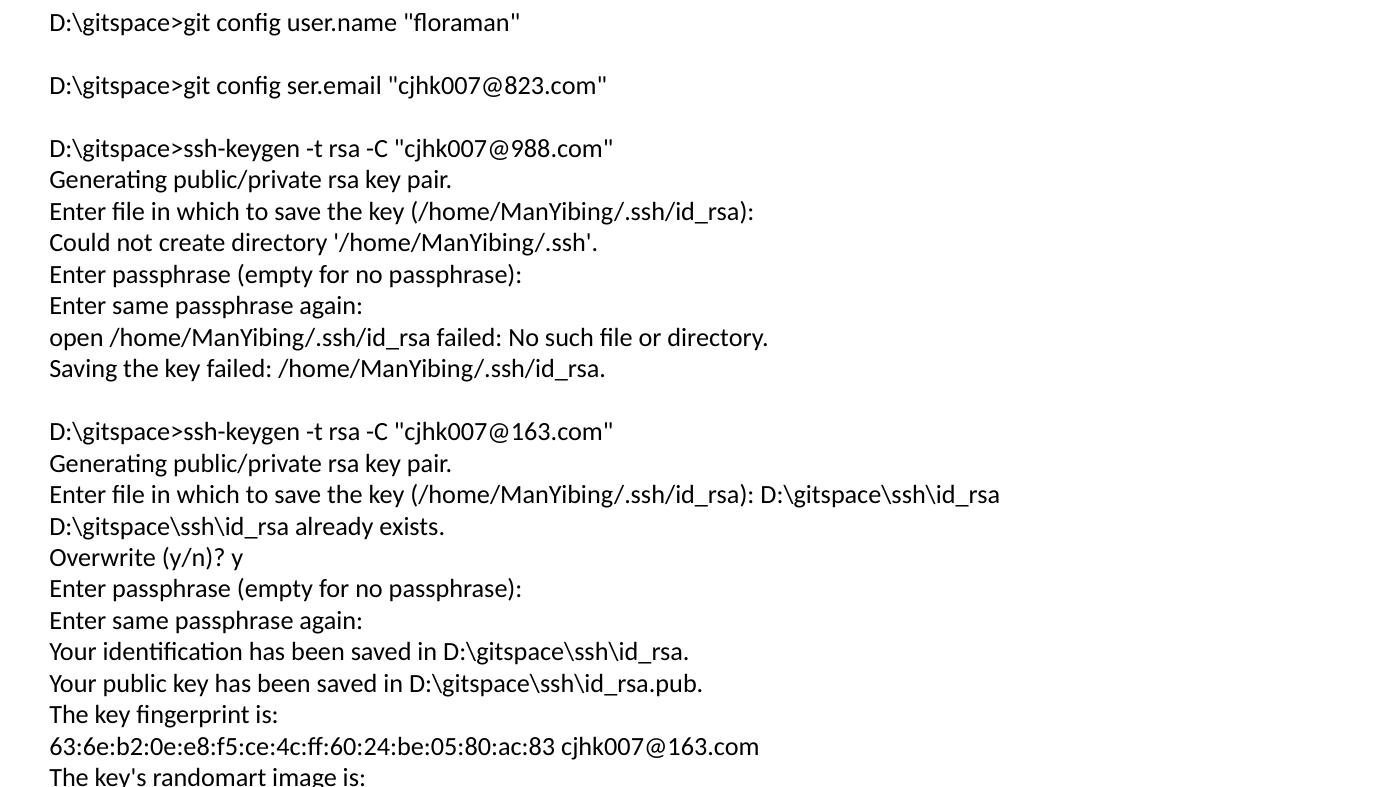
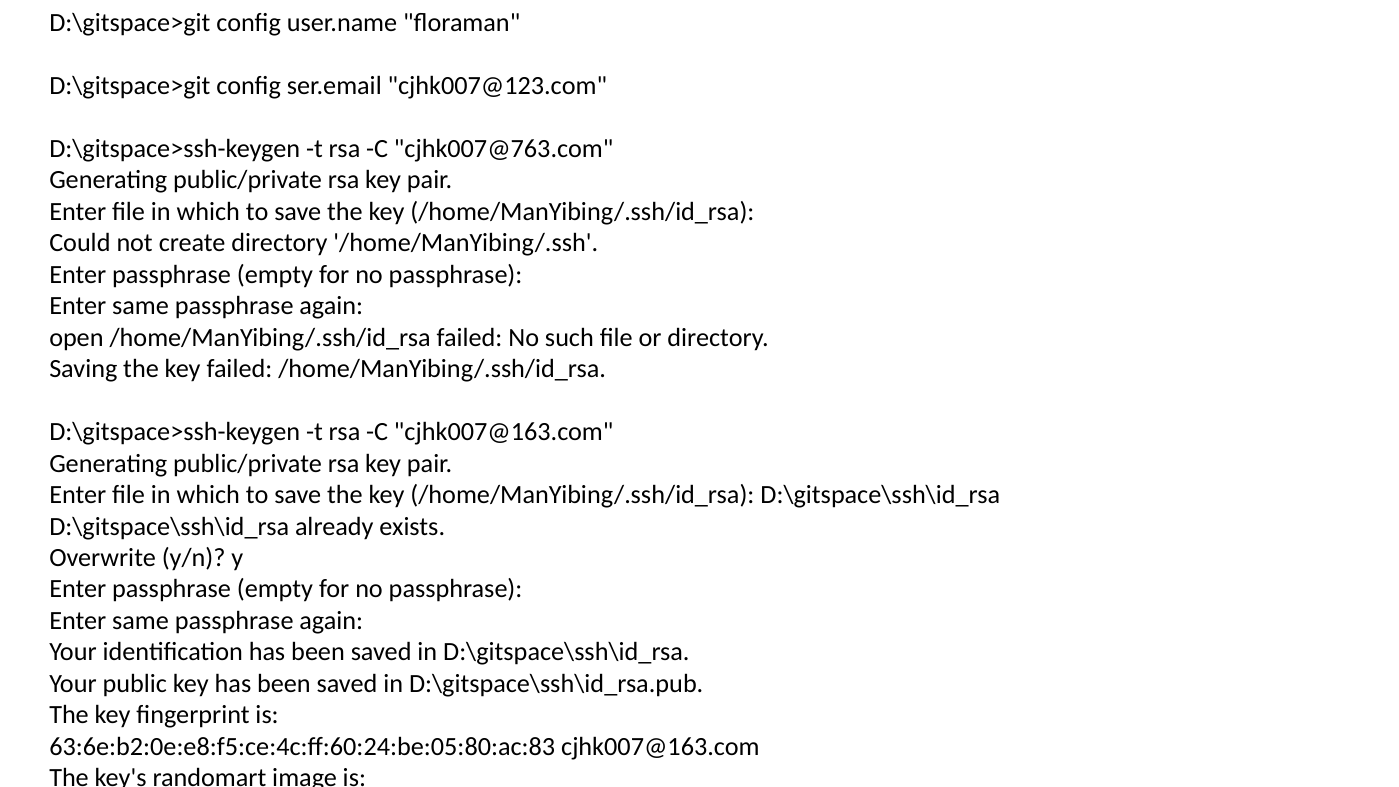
cjhk007@823.com: cjhk007@823.com -> cjhk007@123.com (497, 86)
cjhk007@988.com: cjhk007@988.com -> cjhk007@763.com (504, 149)
